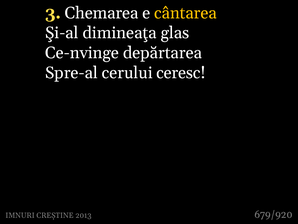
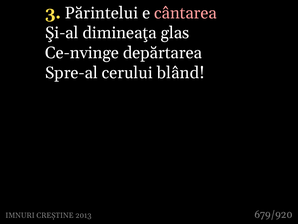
Chemarea: Chemarea -> Părintelui (101, 13)
cântarea colour: yellow -> pink (186, 13)
ceresc: ceresc -> blând (181, 73)
